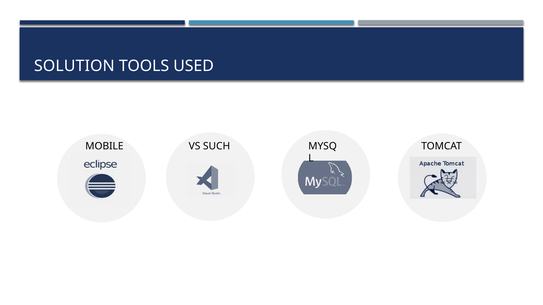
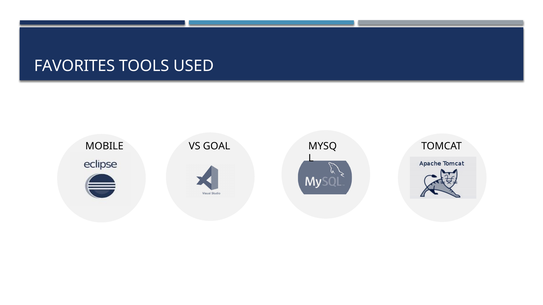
SOLUTION: SOLUTION -> FAVORITES (74, 66)
SUCH: SUCH -> GOAL (217, 146)
